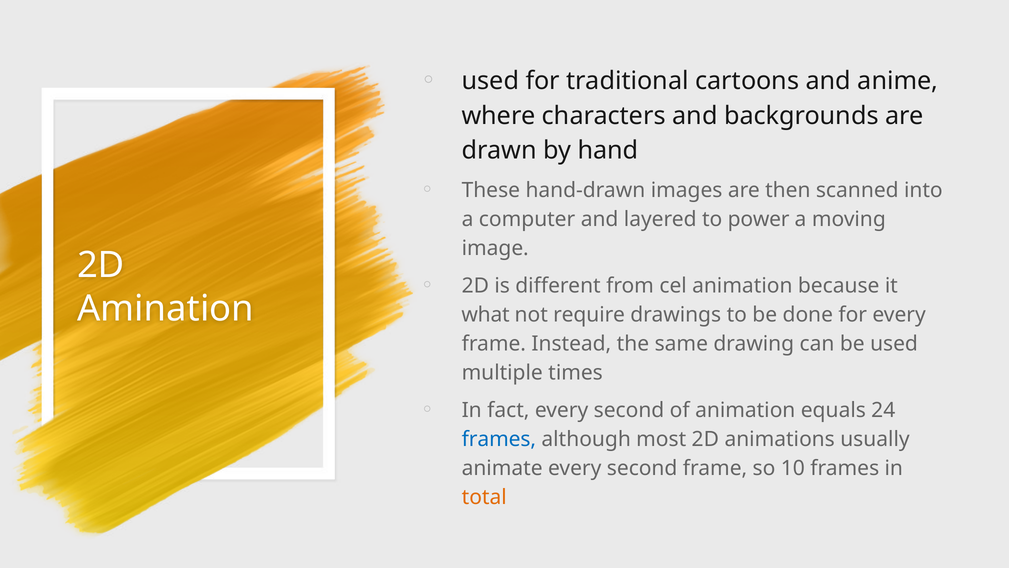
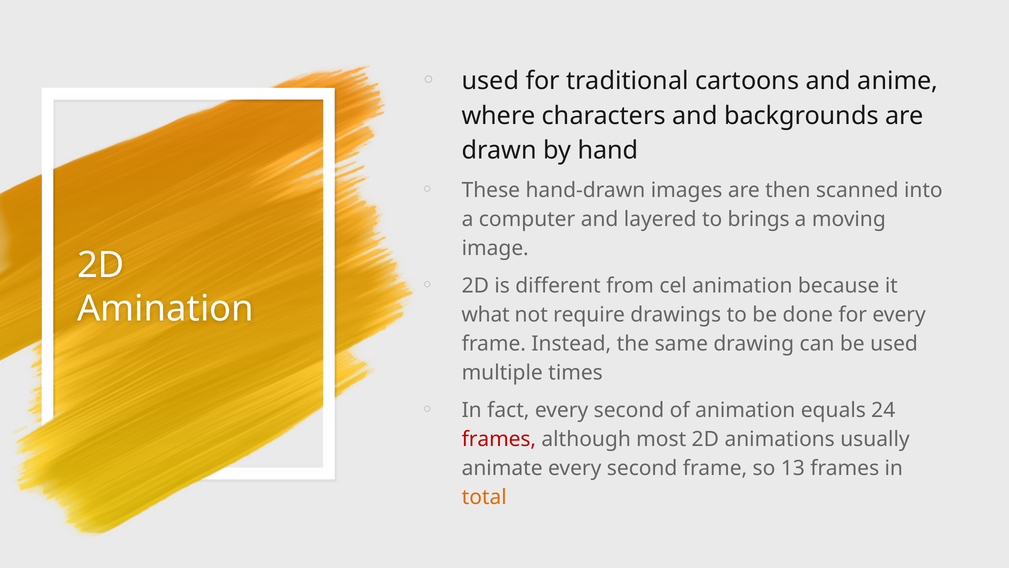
power: power -> brings (759, 219)
frames colour: blue -> red (499, 439)
10: 10 -> 13 (793, 468)
